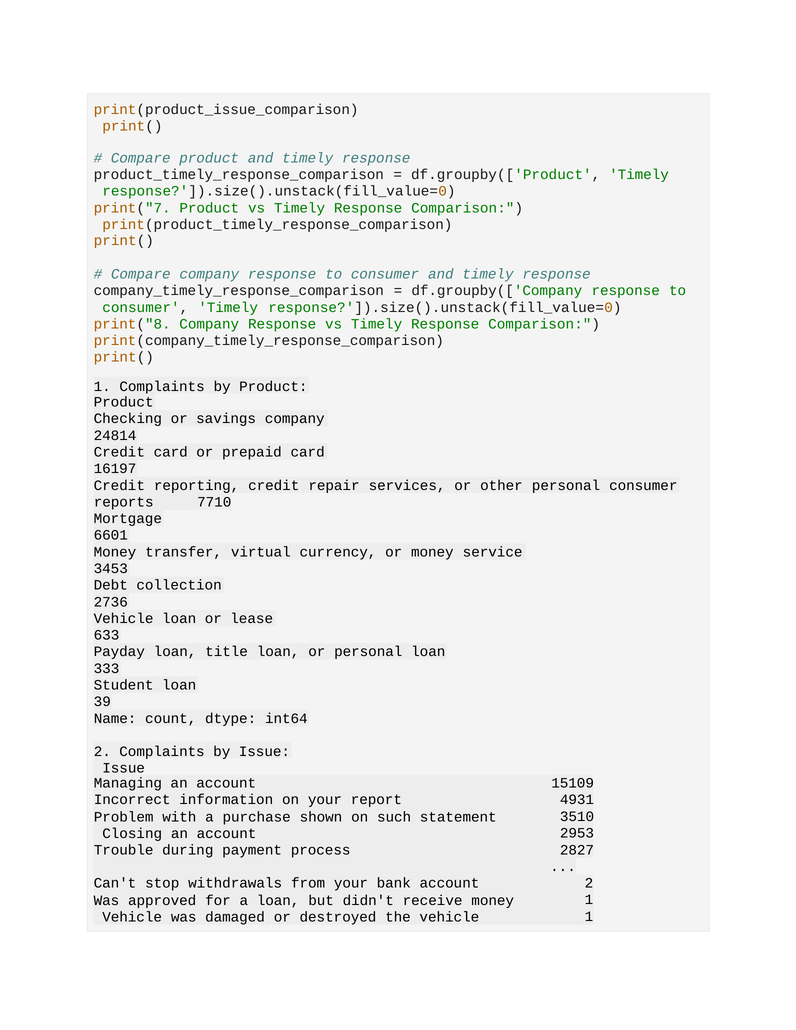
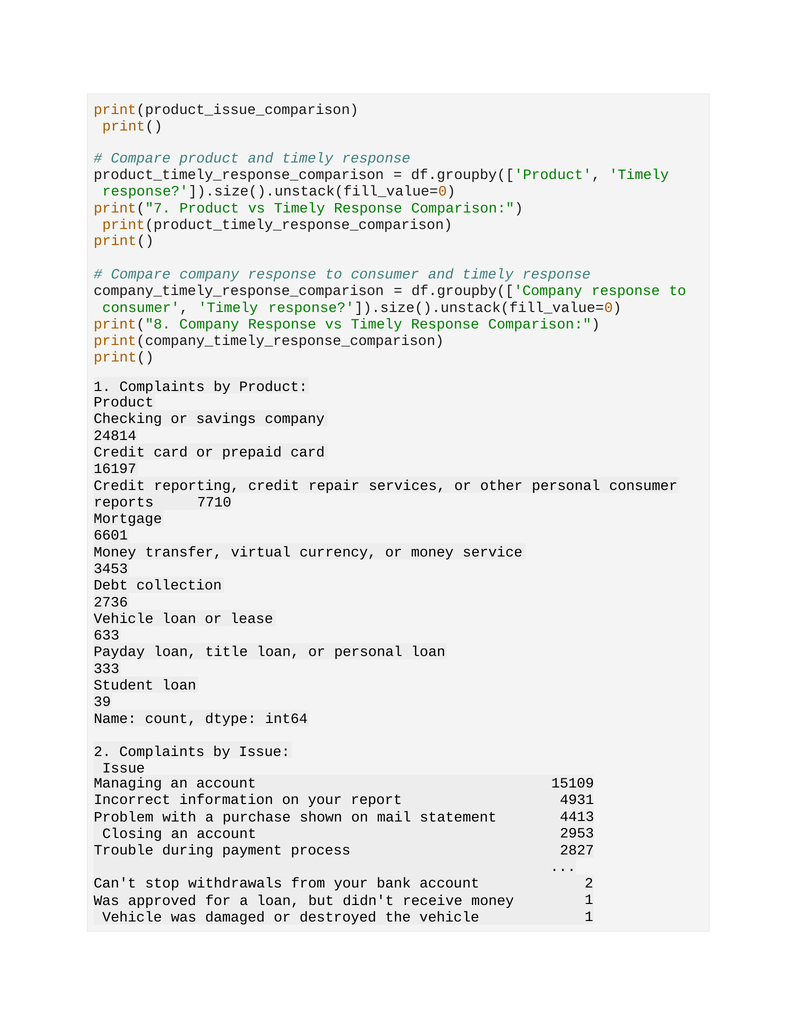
3510: 3510 -> 4413 (577, 817)
such: such -> mail (394, 817)
